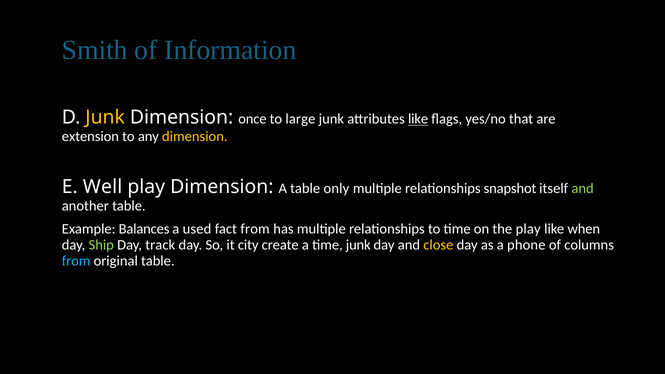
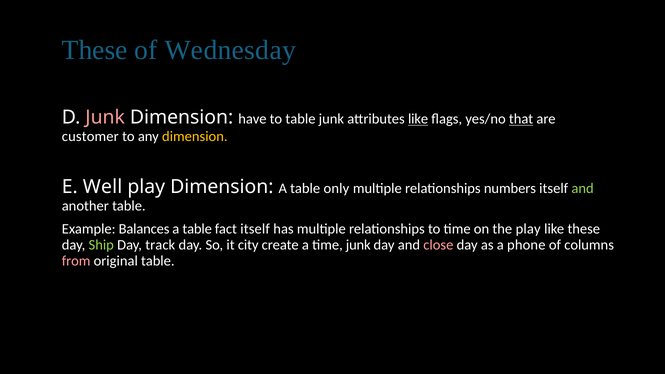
Smith: Smith -> These (95, 50)
Information: Information -> Wednesday (230, 50)
Junk colour: yellow -> pink (105, 117)
once: once -> have (252, 119)
to large: large -> table (300, 119)
that underline: none -> present (521, 119)
extension: extension -> customer (90, 137)
snapshot: snapshot -> numbers (510, 189)
used: used -> table (197, 229)
fact from: from -> itself (255, 229)
like when: when -> these (584, 229)
close colour: yellow -> pink (438, 245)
from colour: light blue -> pink (76, 261)
